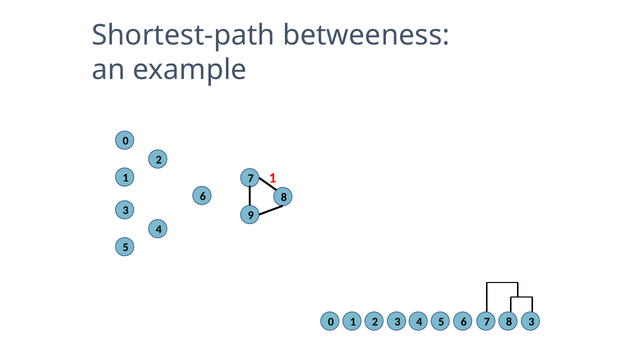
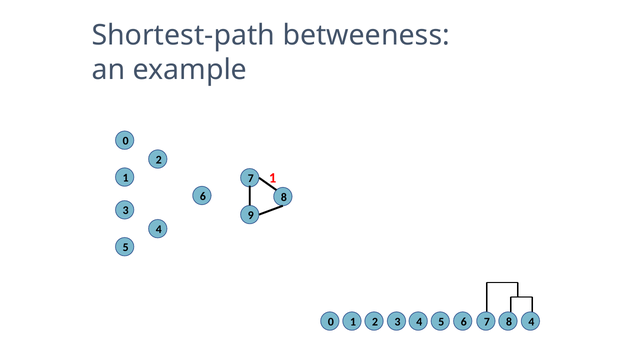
8 3: 3 -> 4 (531, 321)
